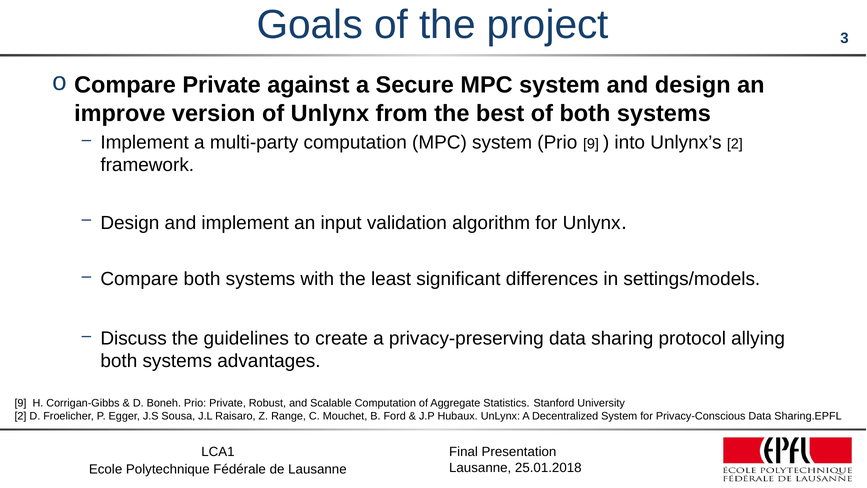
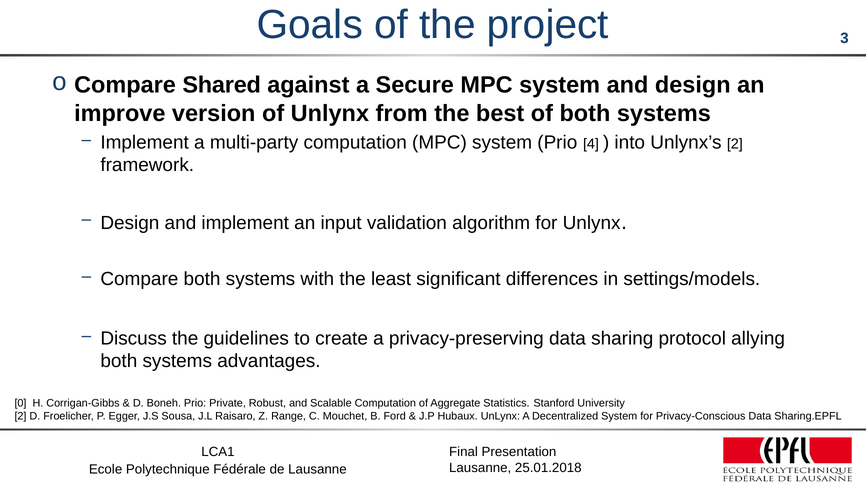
Compare Private: Private -> Shared (222, 85)
Prio 9: 9 -> 4 (591, 144)
9: 9 -> 0 (21, 403)
